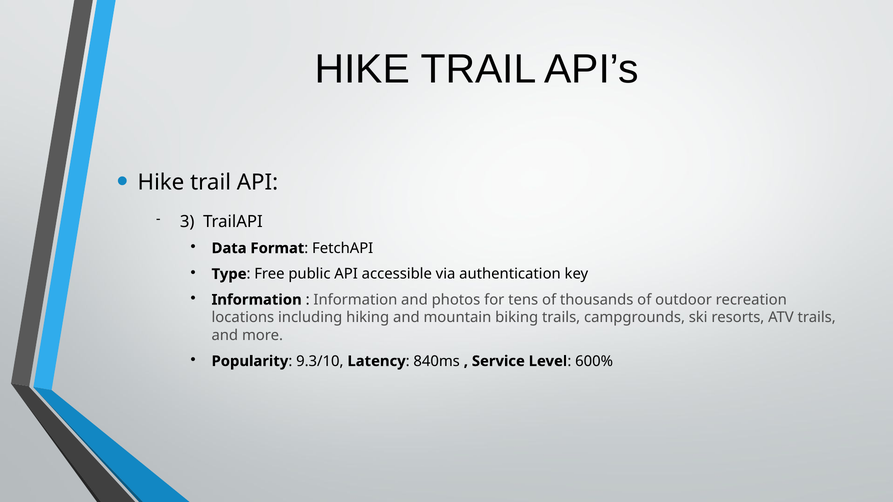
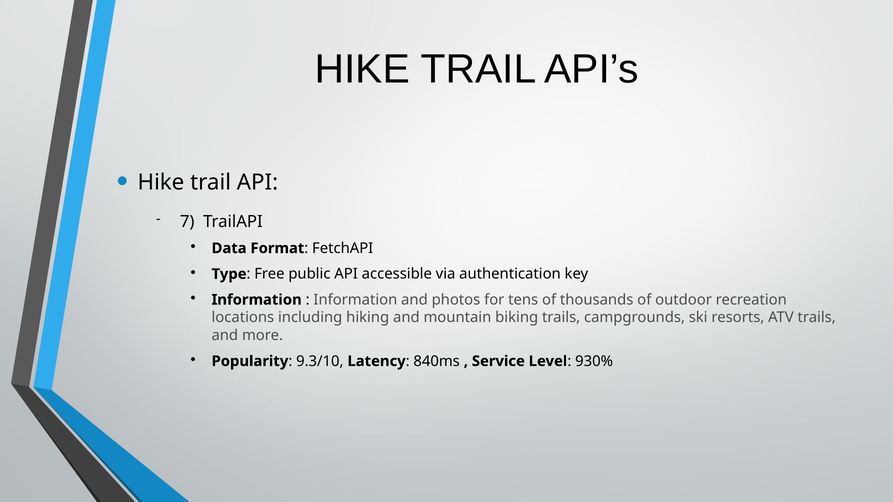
3: 3 -> 7 (187, 222)
600%: 600% -> 930% (594, 361)
